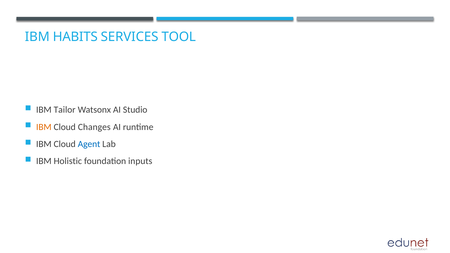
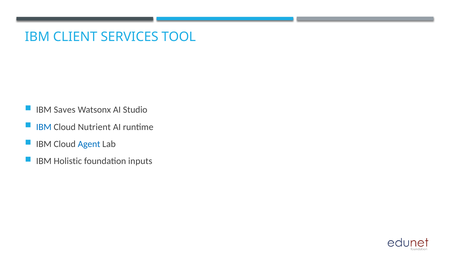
HABITS: HABITS -> CLIENT (75, 37)
Tailor: Tailor -> Saves (65, 110)
IBM colour: orange -> blue (44, 127)
Changes: Changes -> Nutrient (94, 127)
